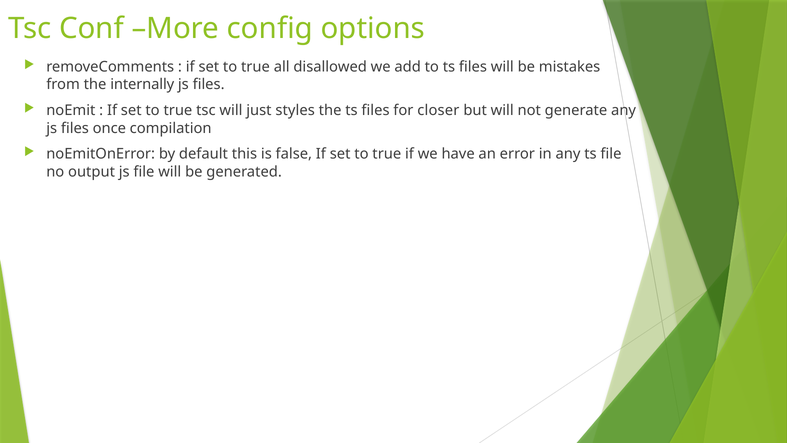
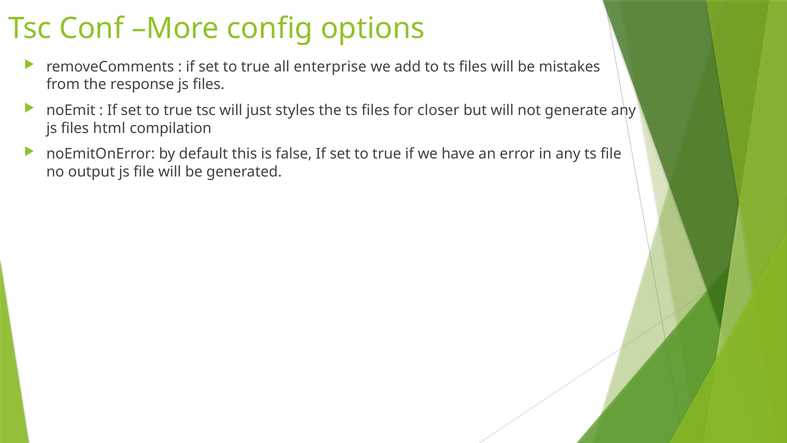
disallowed: disallowed -> enterprise (330, 67)
internally: internally -> response (142, 84)
once: once -> html (109, 128)
